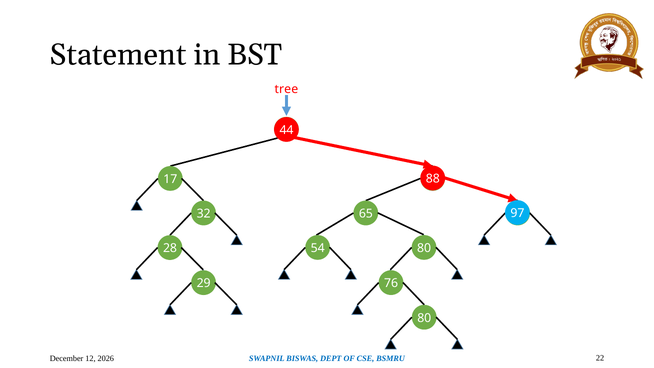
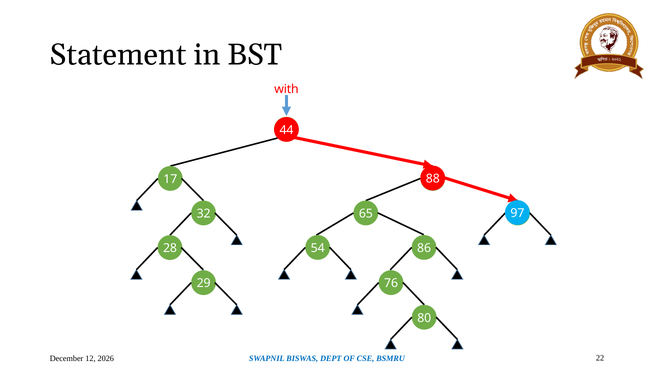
tree: tree -> with (286, 89)
54 80: 80 -> 86 (424, 248)
